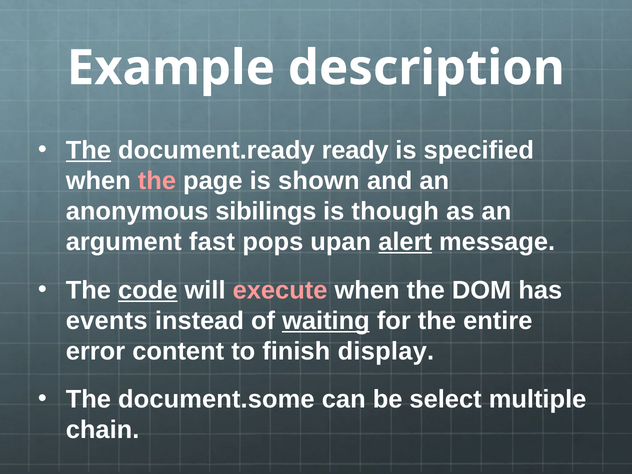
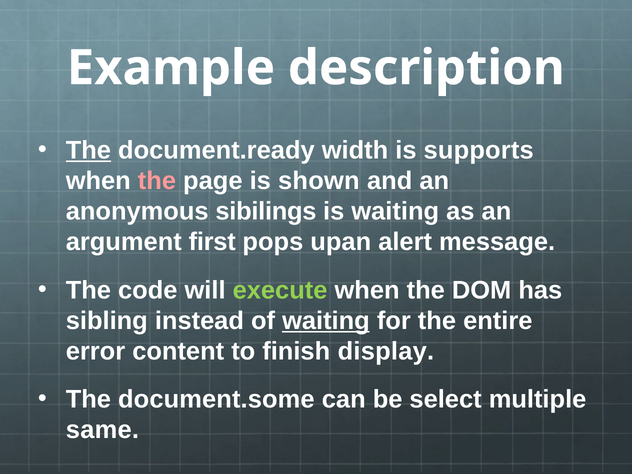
ready: ready -> width (355, 150)
specified: specified -> supports (479, 150)
is though: though -> waiting (395, 211)
fast: fast -> first (212, 242)
alert underline: present -> none (405, 242)
code underline: present -> none (148, 290)
execute colour: pink -> light green (280, 290)
events: events -> sibling (107, 321)
chain: chain -> same (102, 430)
